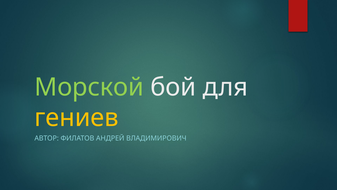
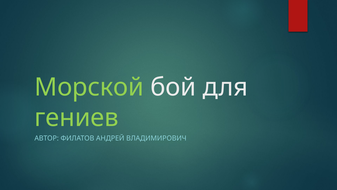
гениев colour: yellow -> light green (77, 117)
